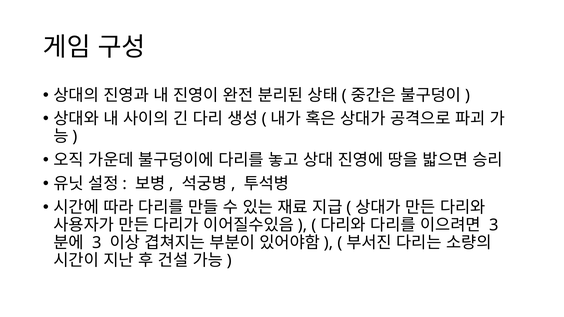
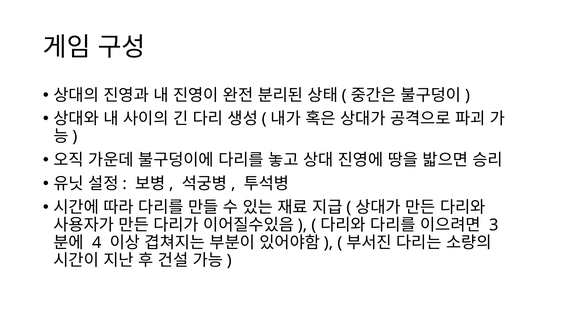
3: 3 -> 4 (97, 243)
